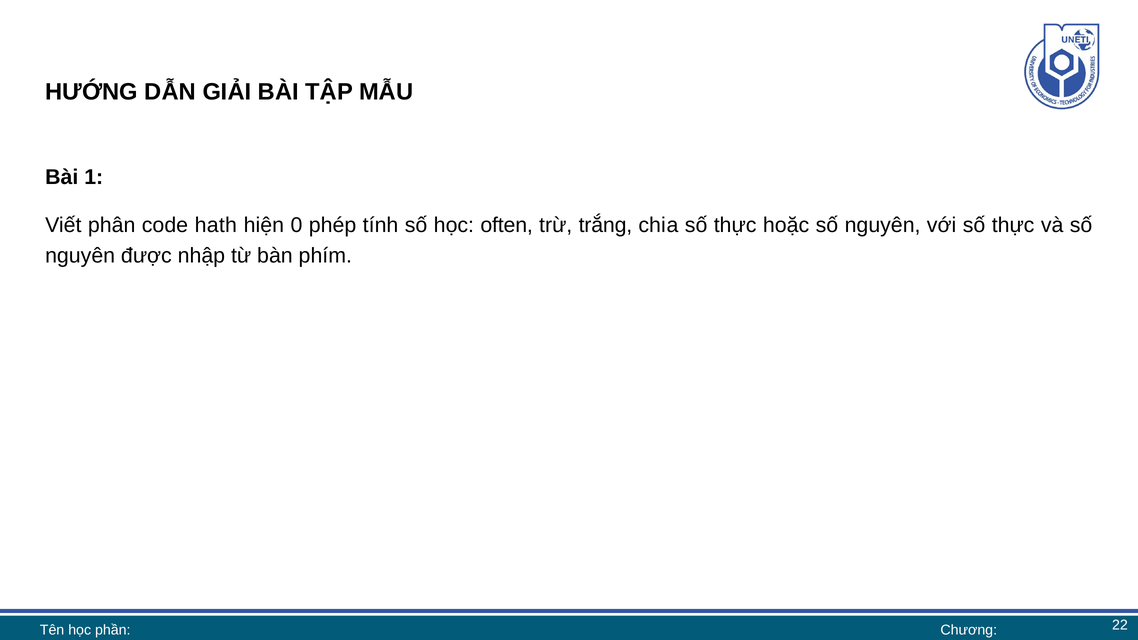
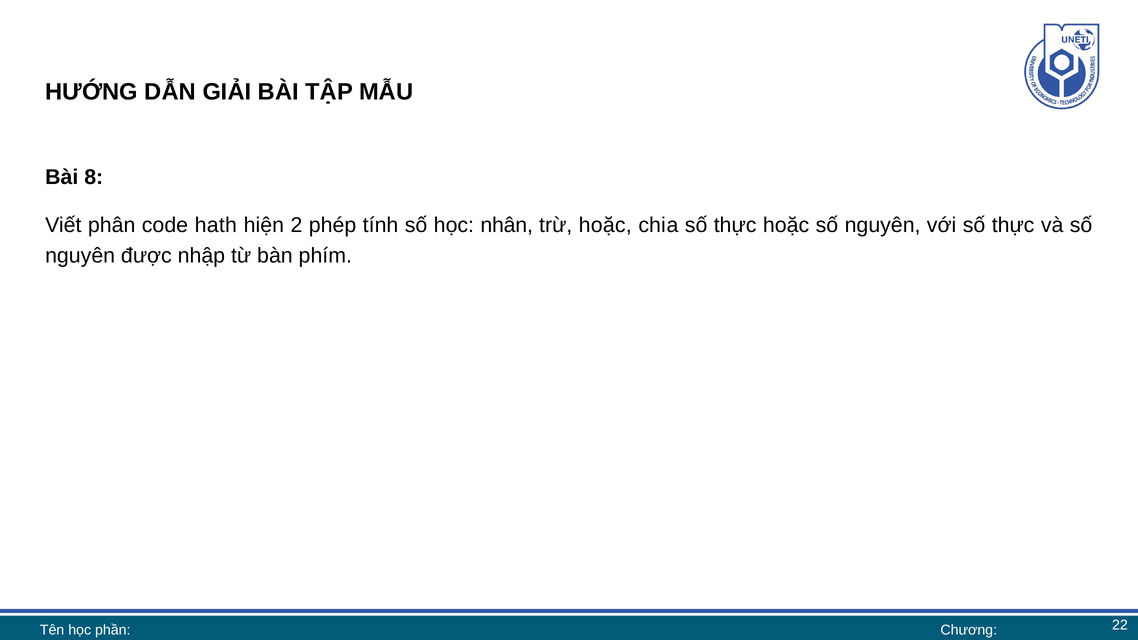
1: 1 -> 8 (94, 177)
0: 0 -> 2 (296, 225)
often: often -> nhân (507, 225)
trừ trắng: trắng -> hoặc (605, 225)
